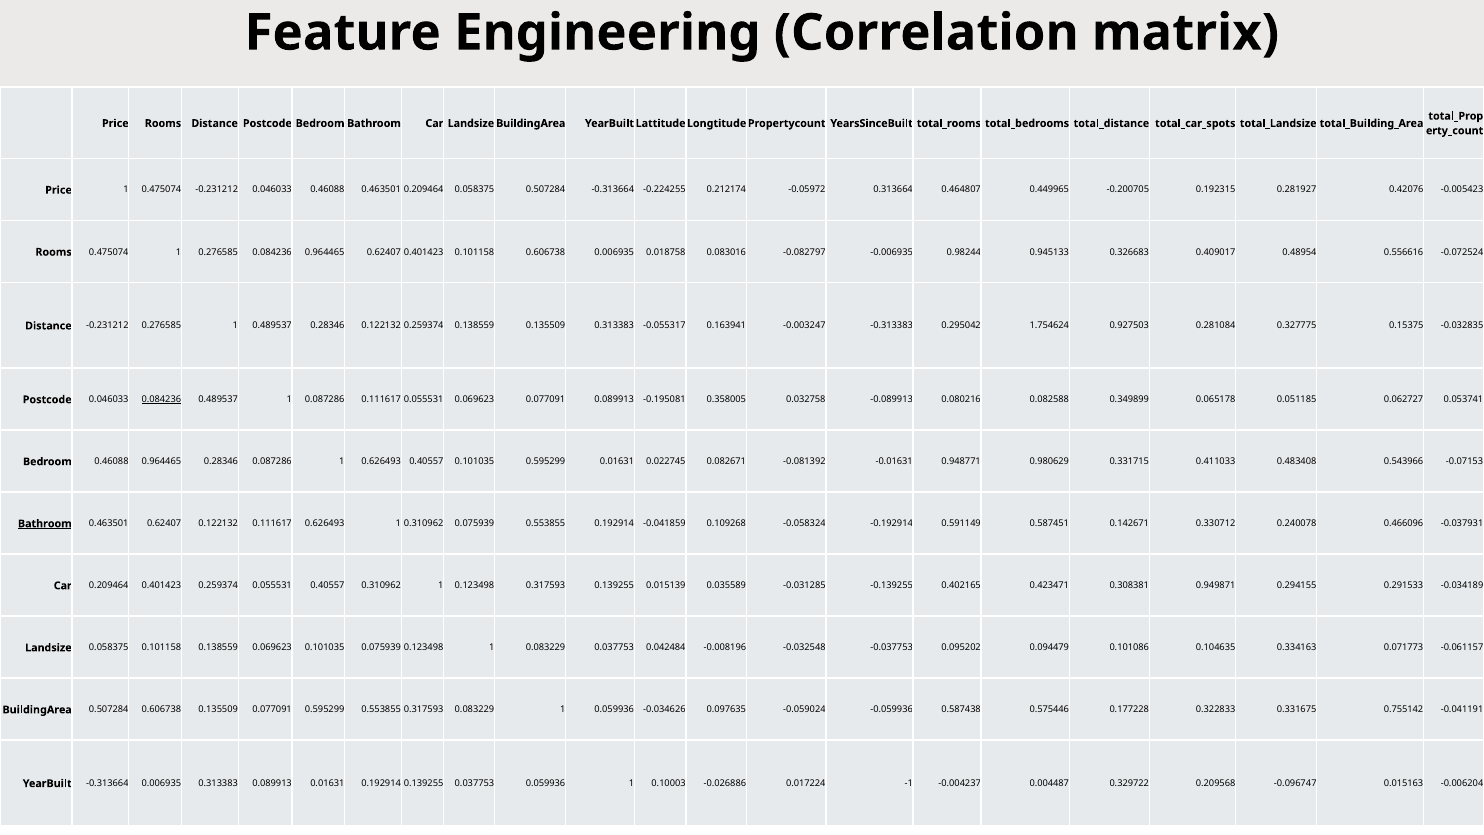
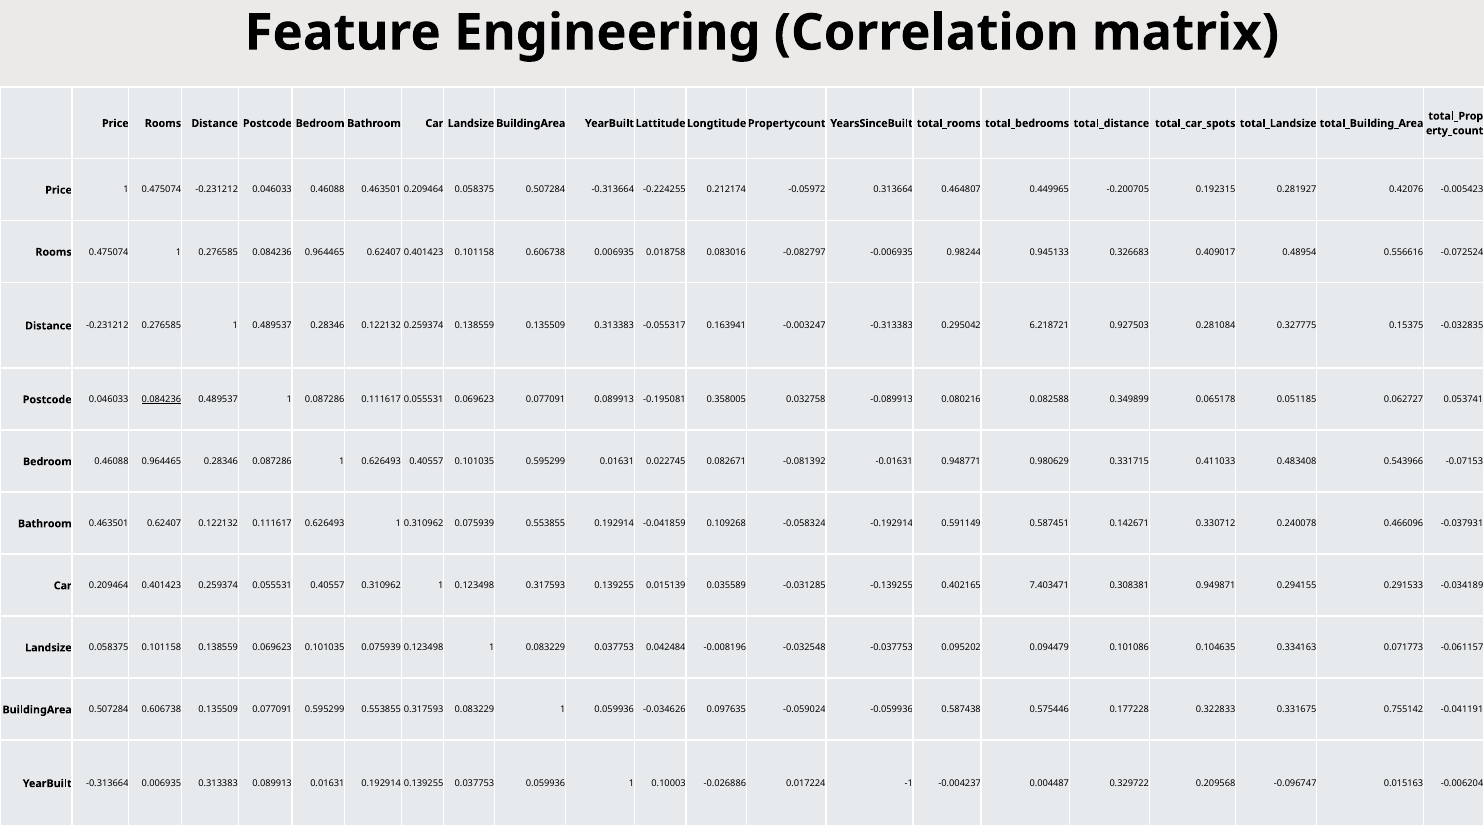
1.754624: 1.754624 -> 6.218721 (1049, 326)
Bathroom underline: present -> none (45, 524)
0.423471: 0.423471 -> 7.403471 (1049, 585)
